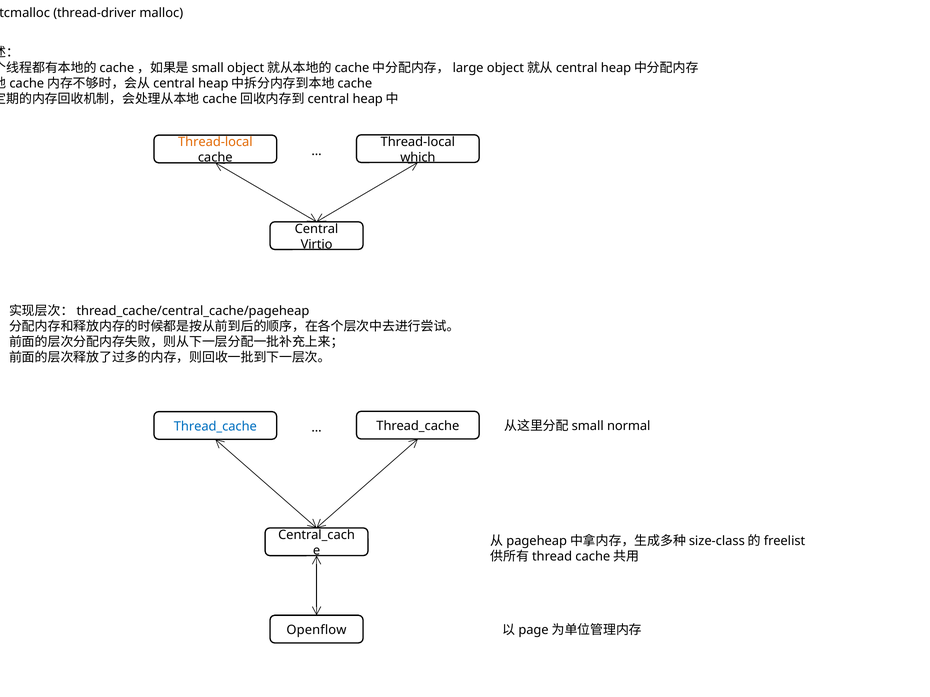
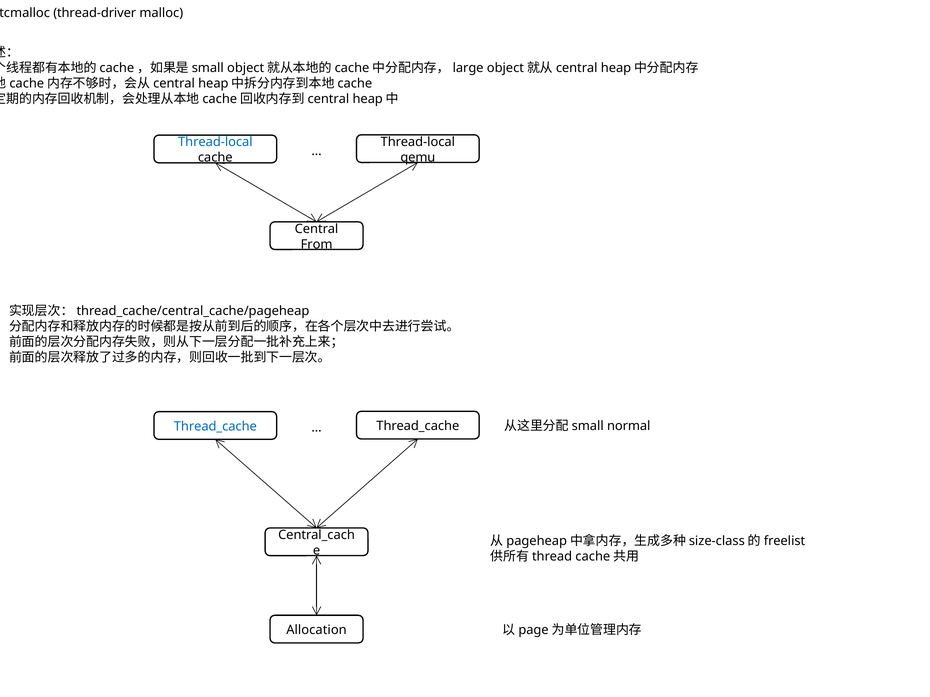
Thread-local colour: orange -> blue (215, 142)
which: which -> qemu (418, 157)
Virtio: Virtio -> From (317, 244)
Openflow: Openflow -> Allocation (317, 630)
